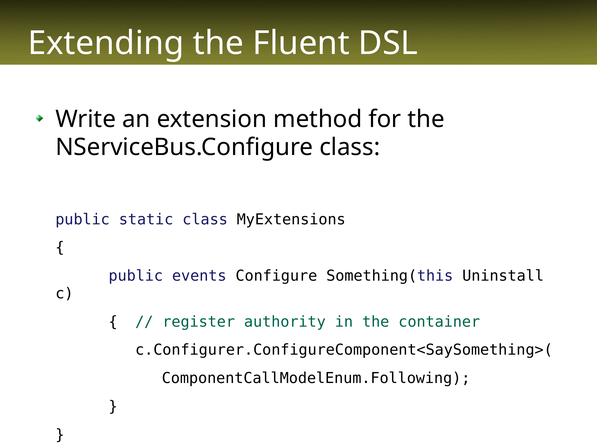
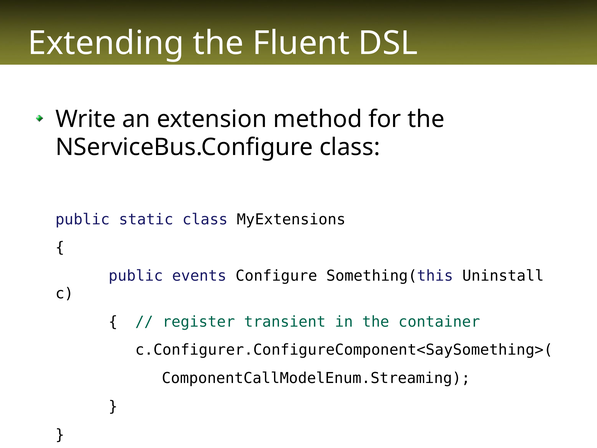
authority: authority -> transient (285, 322)
ComponentCallModelEnum.Following: ComponentCallModelEnum.Following -> ComponentCallModelEnum.Streaming (316, 378)
